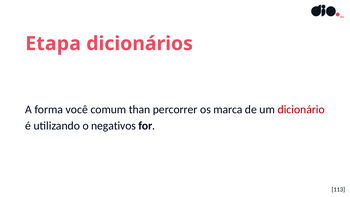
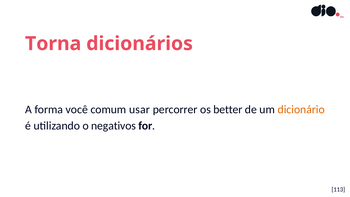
Etapa: Etapa -> Torna (53, 44)
than: than -> usar (140, 110)
marca: marca -> better (228, 110)
dicionário colour: red -> orange (301, 110)
